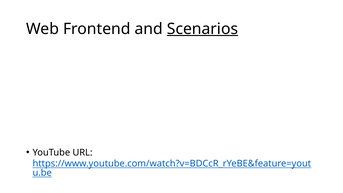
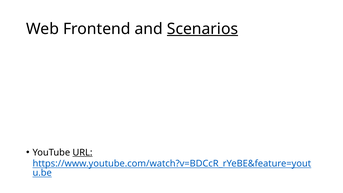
URL underline: none -> present (83, 152)
